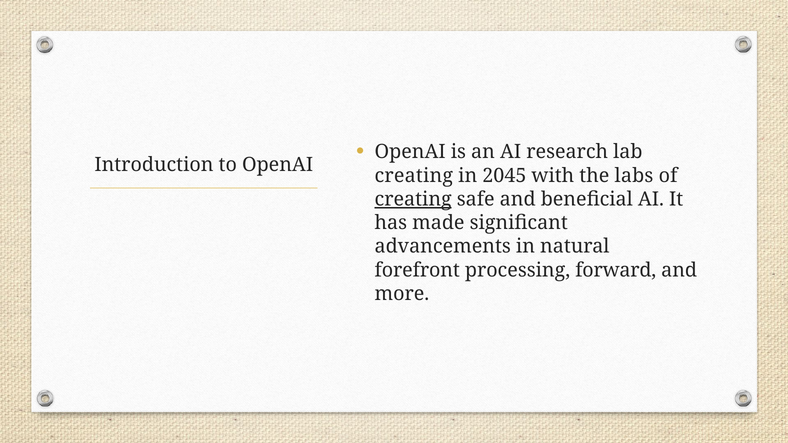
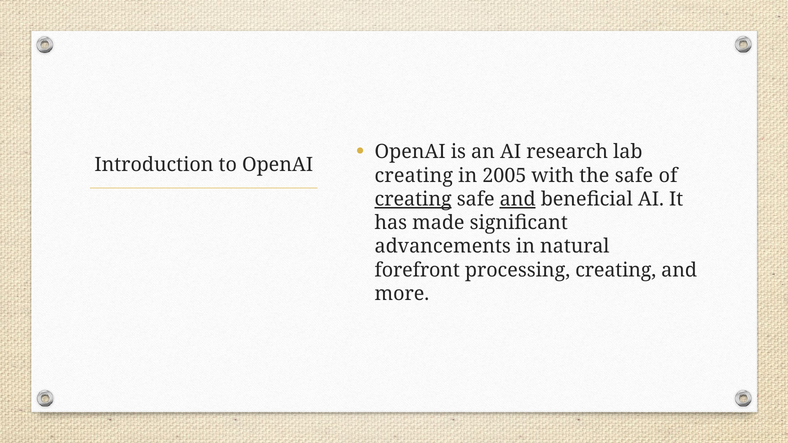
2045: 2045 -> 2005 (504, 176)
the labs: labs -> safe (634, 176)
and underline: none -> present (518, 199)
processing forward: forward -> creating (616, 270)
